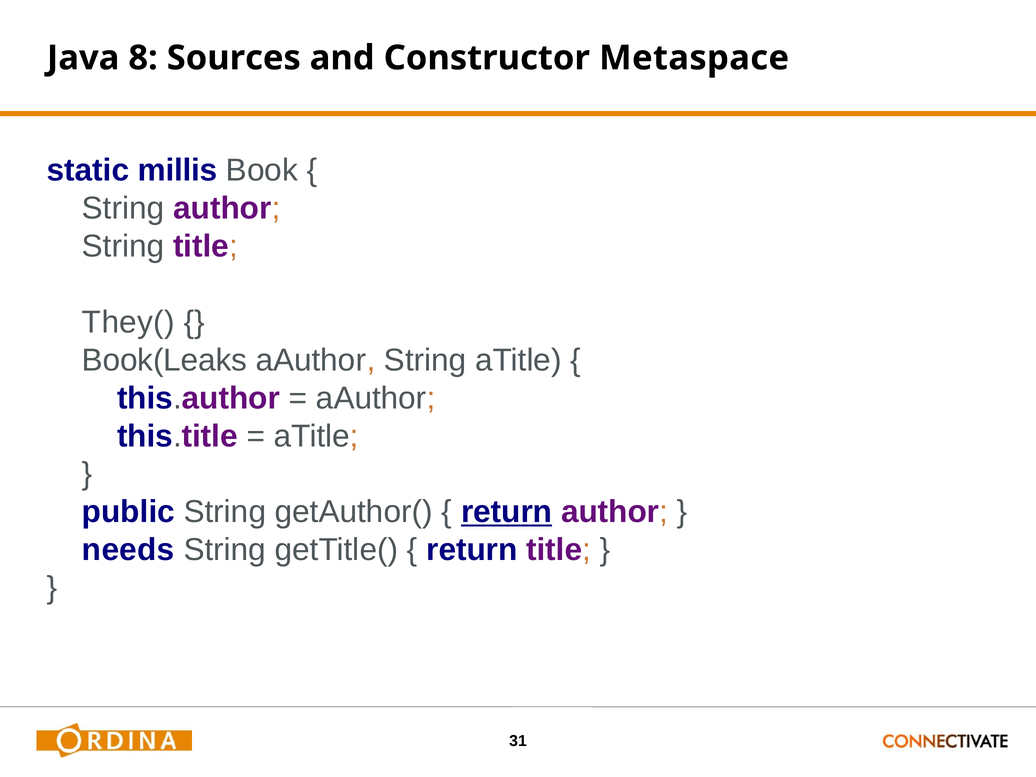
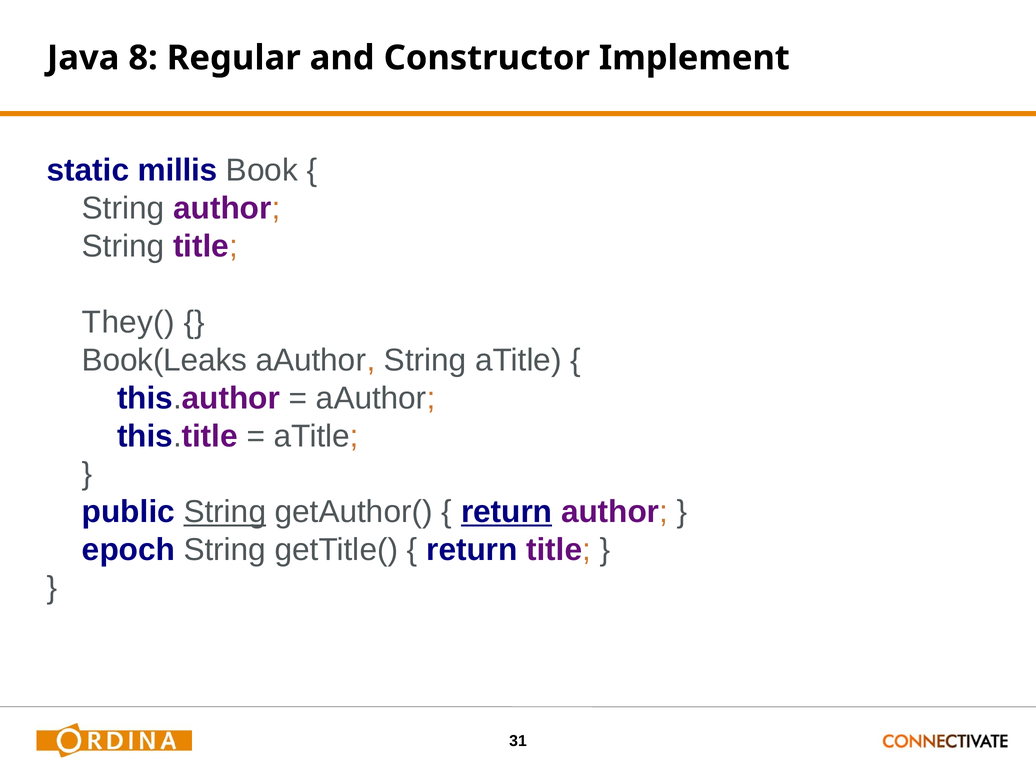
Sources: Sources -> Regular (234, 58)
Metaspace: Metaspace -> Implement (694, 58)
String underline: none -> present (225, 512)
needs: needs -> epoch (128, 550)
